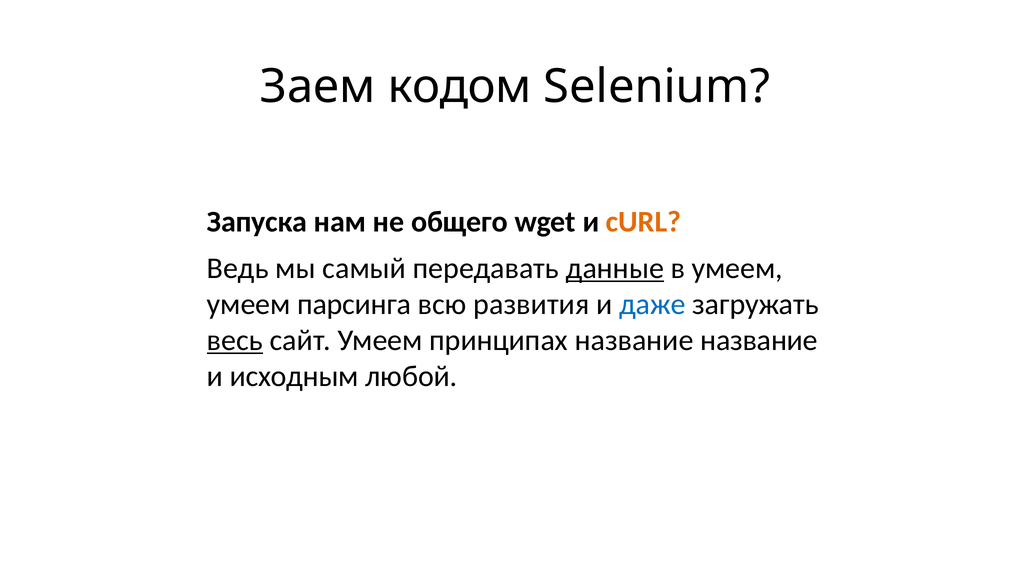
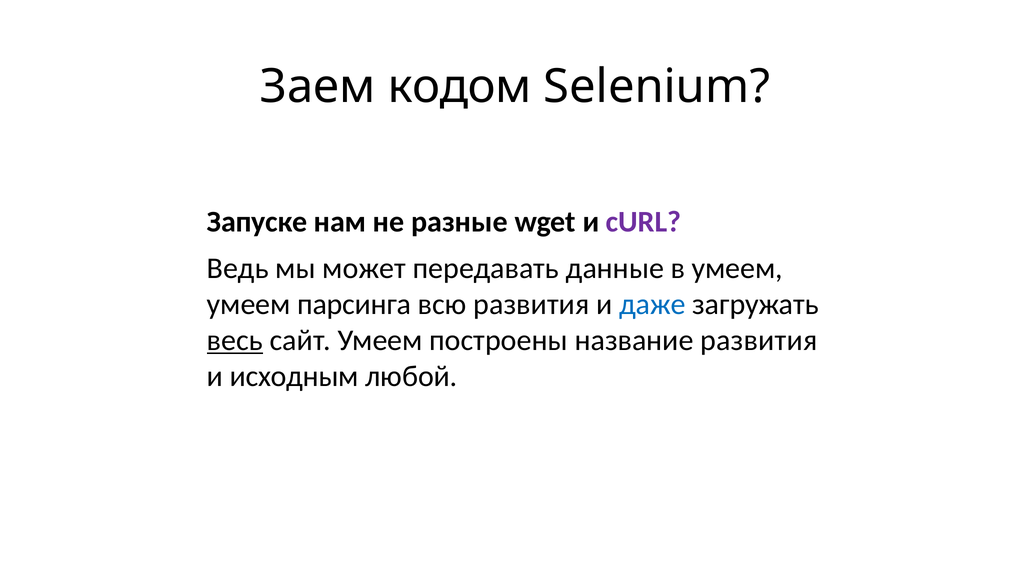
Запуска: Запуска -> Запуске (257, 222)
общего: общего -> разные (460, 222)
cURL colour: orange -> purple (644, 222)
самый: самый -> может (364, 269)
данные underline: present -> none (615, 269)
принципах: принципах -> построены (499, 341)
название название: название -> развития (759, 341)
